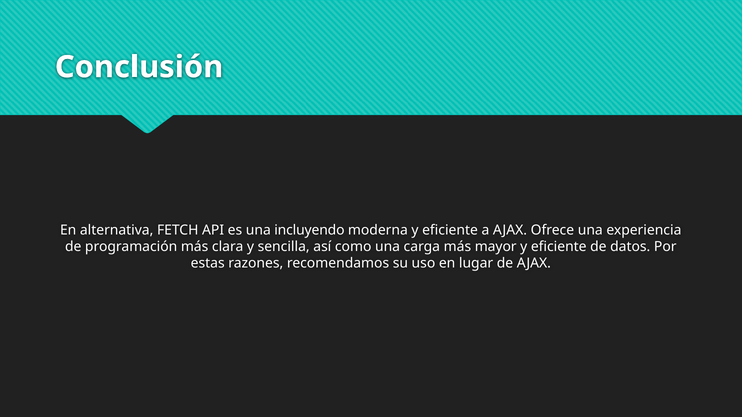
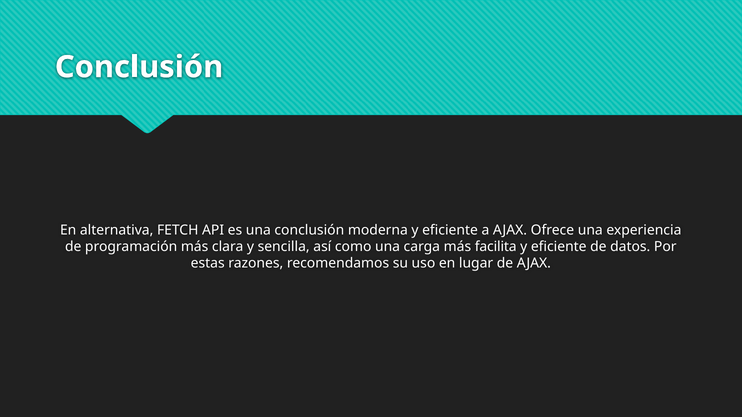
una incluyendo: incluyendo -> conclusión (309, 230)
mayor: mayor -> facilita (496, 247)
